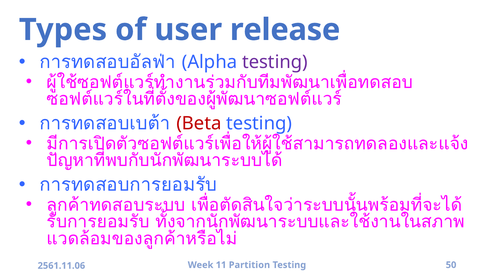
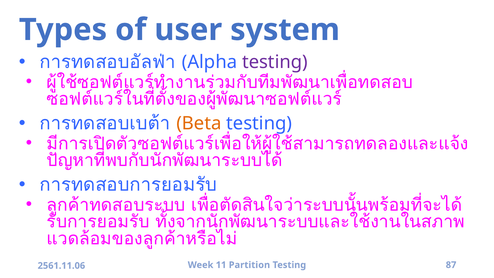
release: release -> system (285, 30)
Beta colour: red -> orange (199, 123)
50: 50 -> 87 (451, 265)
